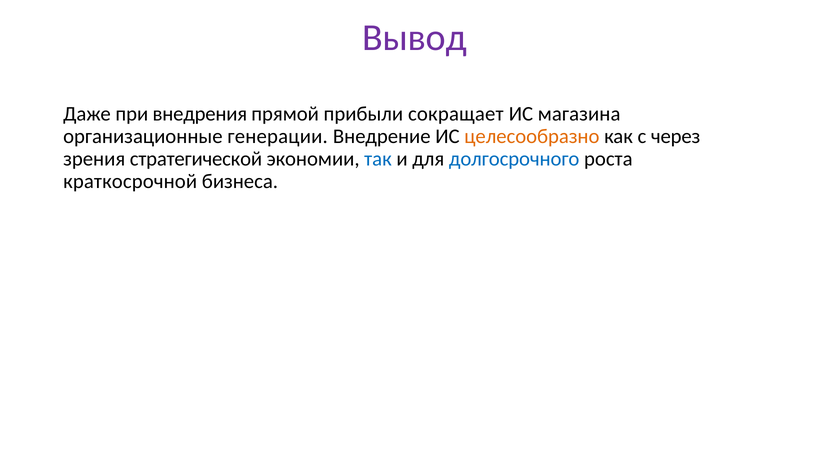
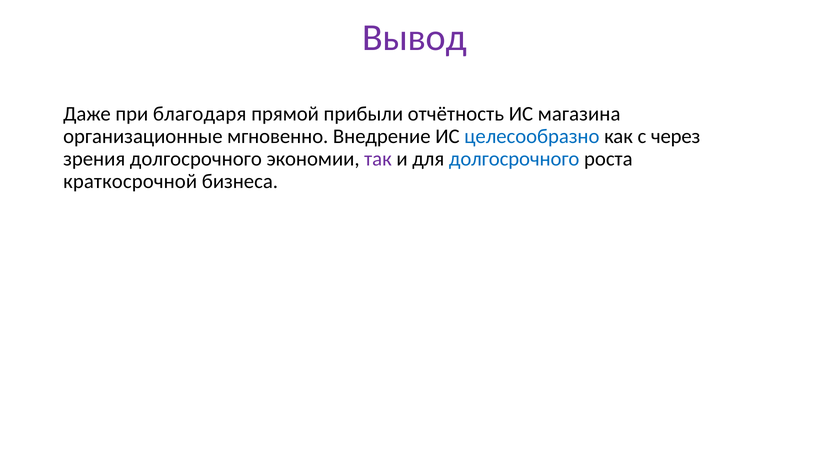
внедрения: внедрения -> благодаря (200, 114)
сокращает: сокращает -> отчётность (456, 114)
генерации: генерации -> мгновенно (278, 136)
целесообразно colour: orange -> blue (532, 136)
зрения стратегической: стратегической -> долгосрочного (196, 159)
так colour: blue -> purple (378, 159)
